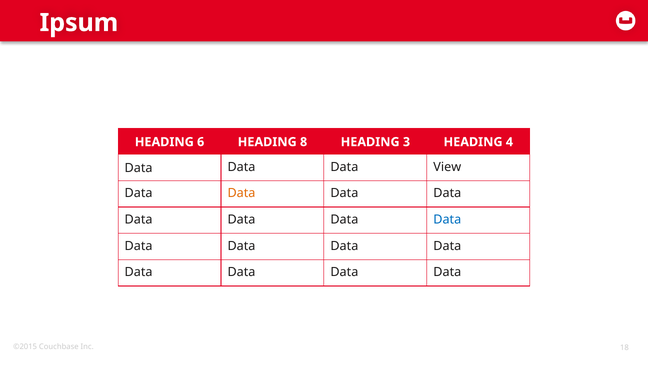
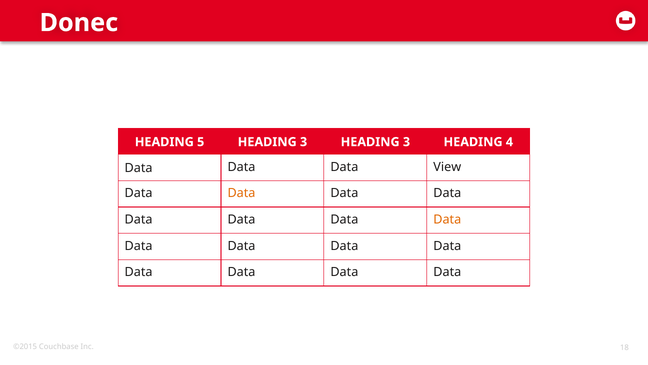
Ipsum: Ipsum -> Donec (79, 23)
6: 6 -> 5 (201, 142)
8: 8 -> 3 (304, 142)
Data colour: blue -> orange (447, 219)
